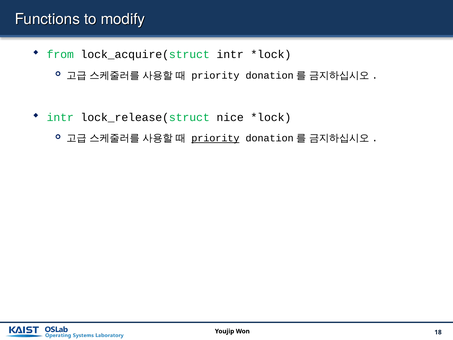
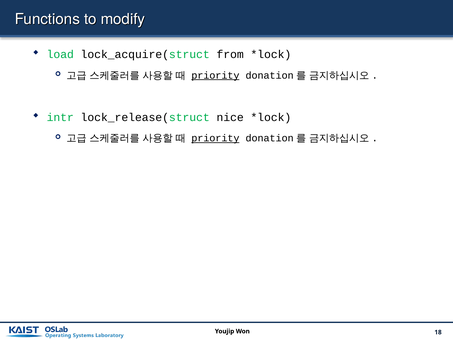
from: from -> load (60, 55)
lock_acquire(struct intr: intr -> from (230, 55)
priority underline: none -> present (215, 75)
